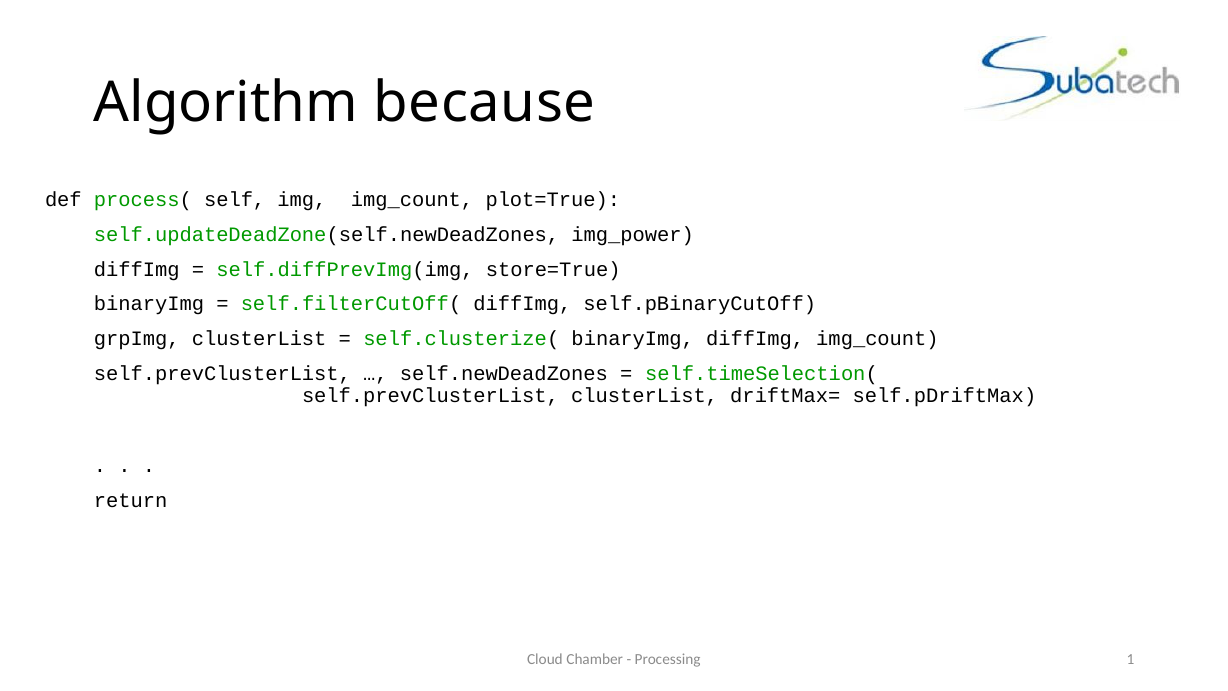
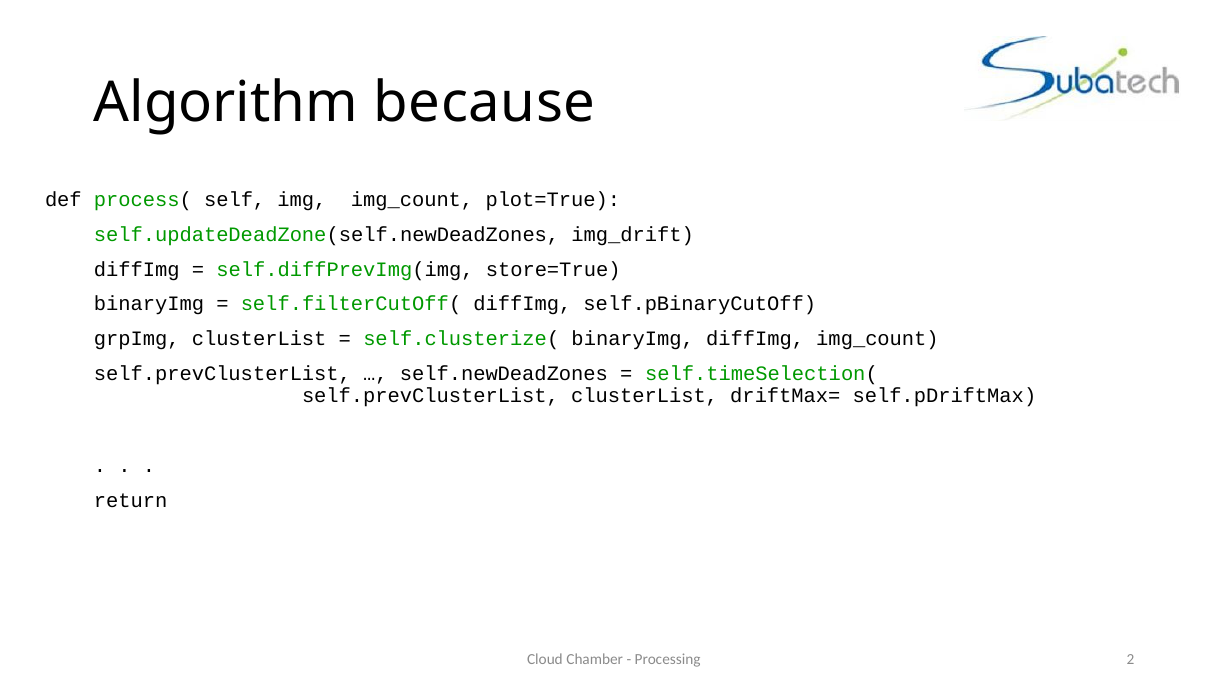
img_power: img_power -> img_drift (633, 234)
1: 1 -> 2 (1131, 660)
